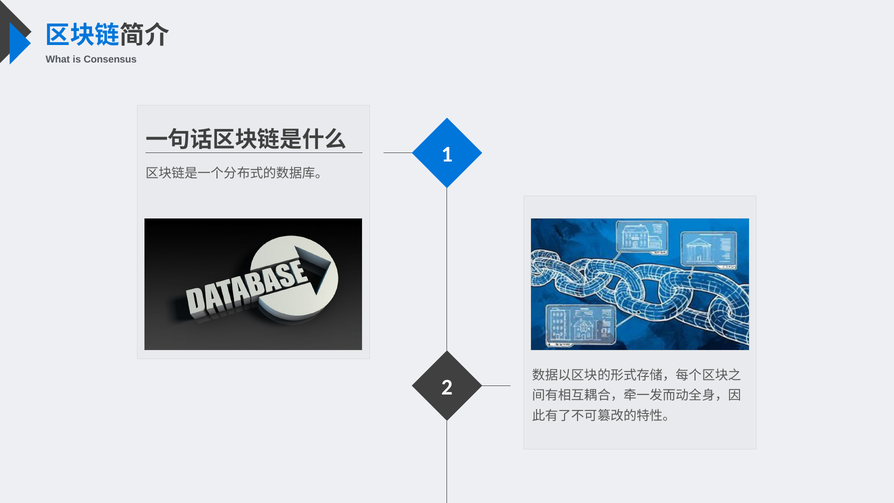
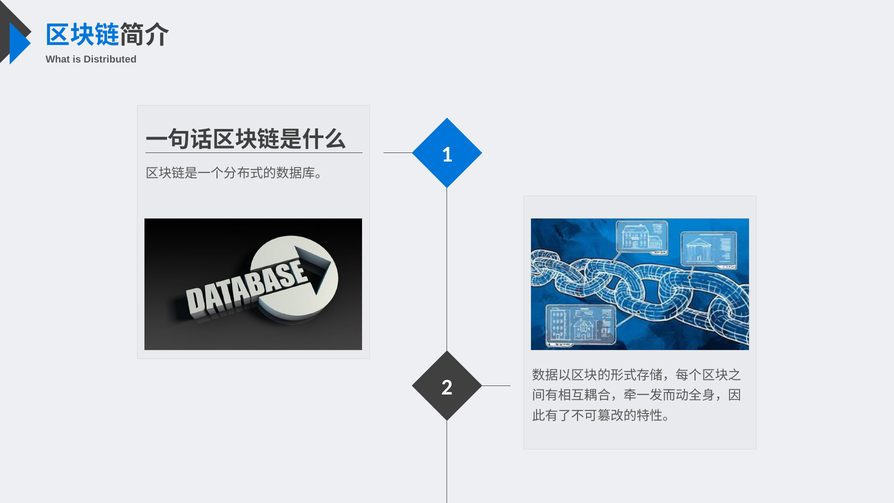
Consensus: Consensus -> Distributed (110, 60)
